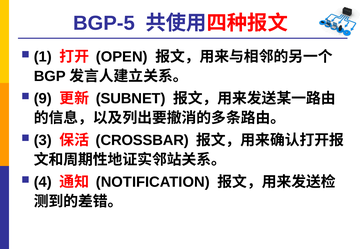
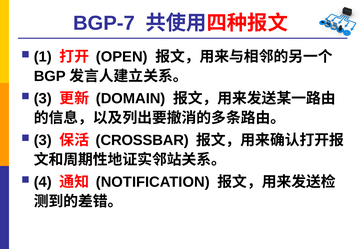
BGP-5: BGP-5 -> BGP-7 (104, 23)
9: 9 -> 3 (43, 99)
SUBNET: SUBNET -> DOMAIN (131, 99)
